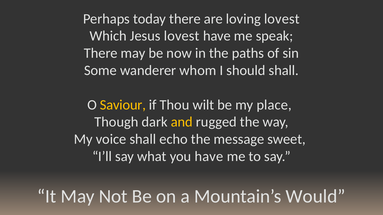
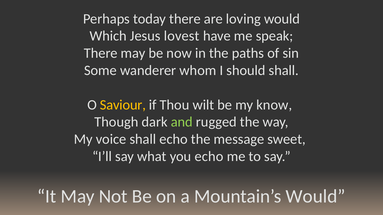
loving lovest: lovest -> would (282, 19)
place: place -> know (274, 105)
and colour: yellow -> light green (182, 122)
you have: have -> echo (209, 157)
